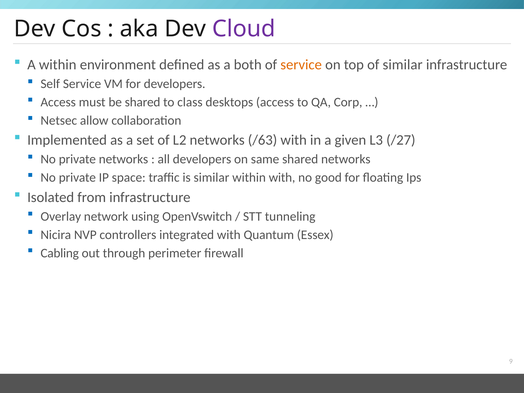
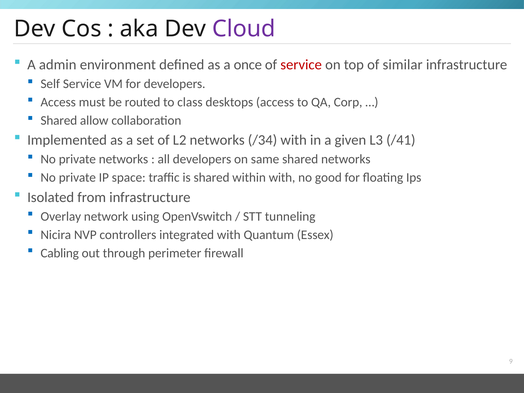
A within: within -> admin (58, 65)
both: both -> once (248, 65)
service colour: orange -> red (301, 65)
be shared: shared -> routed (143, 102)
Netsec: Netsec -> Shared (59, 121)
/63: /63 -> /34 (263, 140)
/27: /27 -> /41 (401, 140)
is similar: similar -> shared (212, 178)
